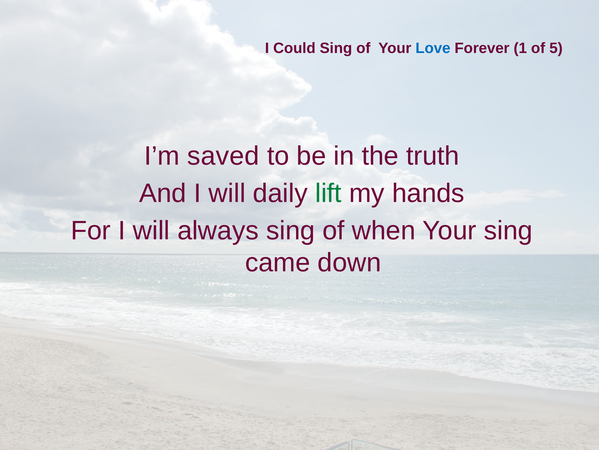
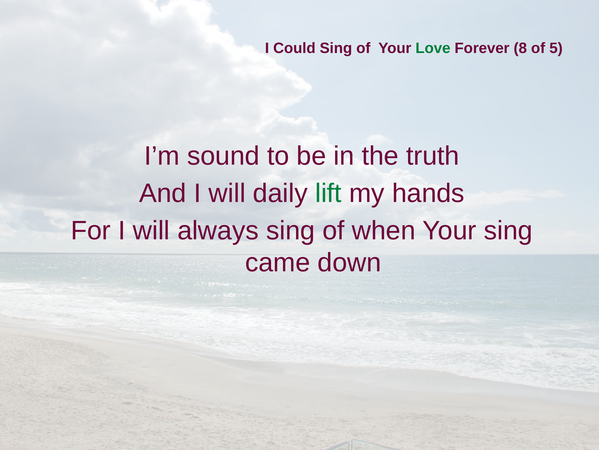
Love colour: blue -> green (433, 48)
1: 1 -> 8 (520, 48)
saved: saved -> sound (223, 156)
